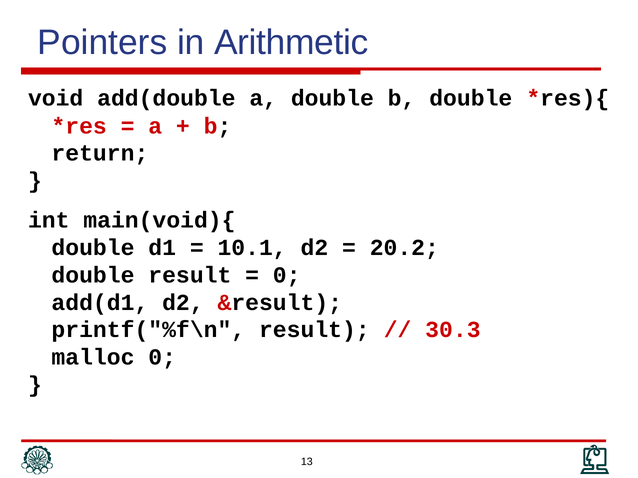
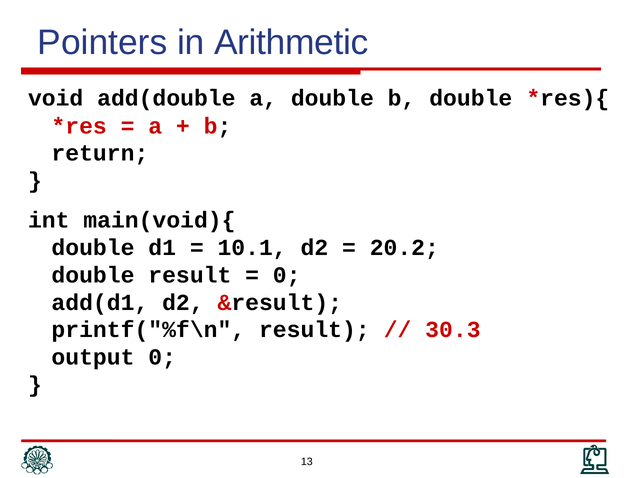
malloc: malloc -> output (93, 358)
